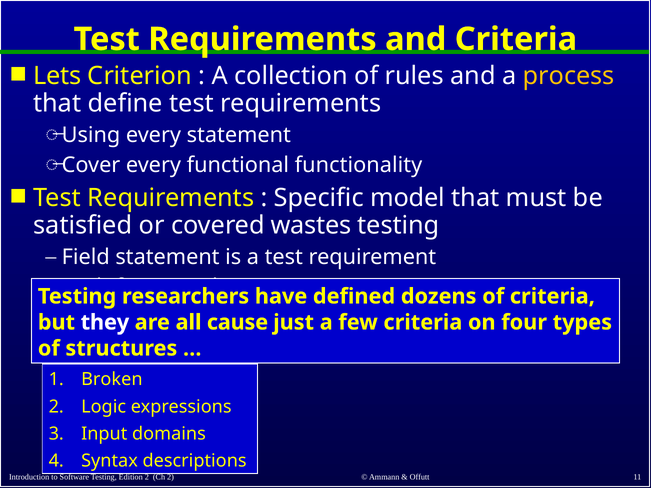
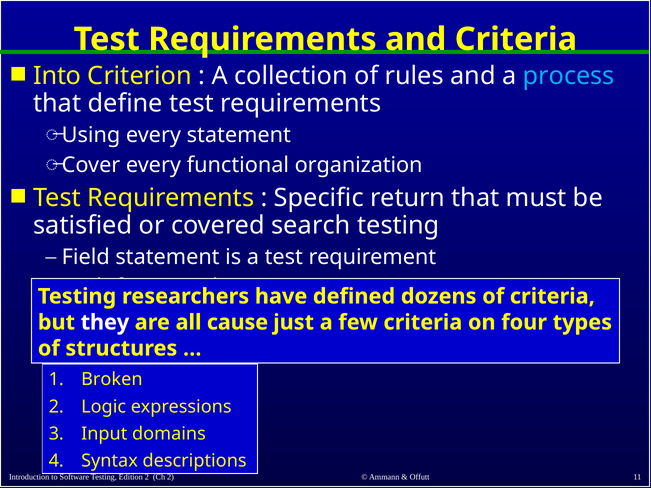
Lets: Lets -> Into (57, 76)
process colour: yellow -> light blue (569, 76)
functionality: functionality -> organization (359, 165)
model: model -> return (408, 198)
wastes: wastes -> search (311, 225)
